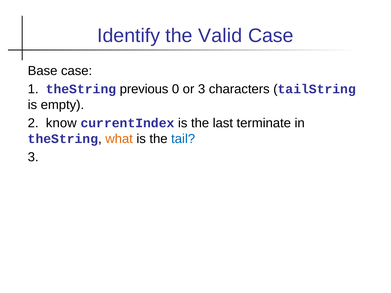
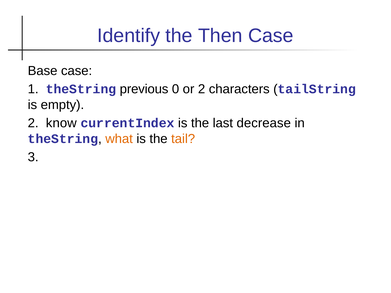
Valid: Valid -> Then (220, 36)
or 3: 3 -> 2 (202, 89)
terminate: terminate -> decrease (264, 123)
tail colour: blue -> orange (183, 139)
